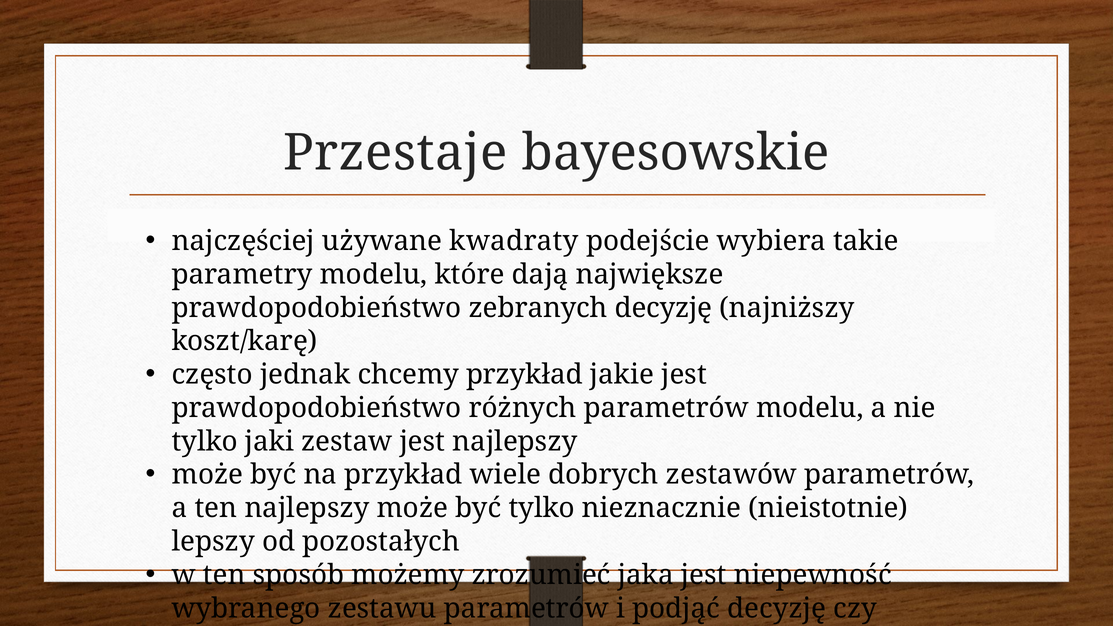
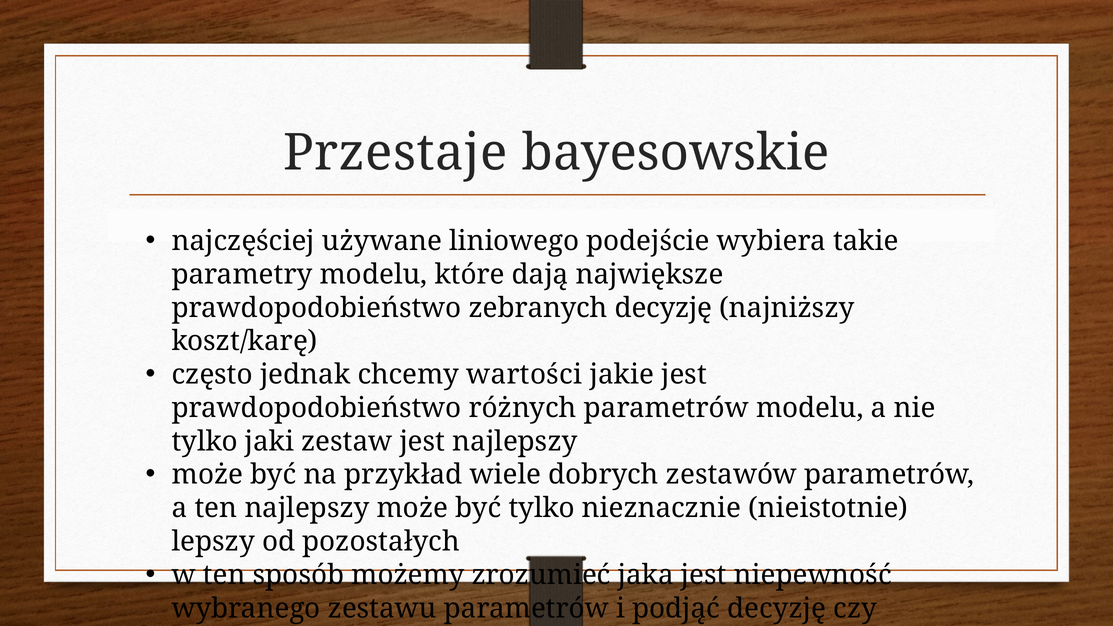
kwadraty: kwadraty -> liniowego (514, 241)
chcemy przykład: przykład -> wartości (524, 375)
